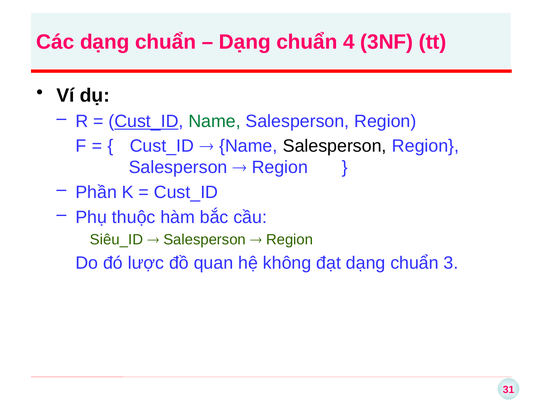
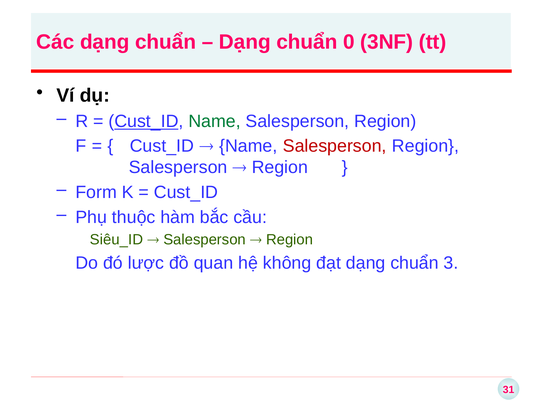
4: 4 -> 0 (349, 42)
Salesperson colour: black -> red (335, 146)
Phần: Phần -> Form (96, 192)
